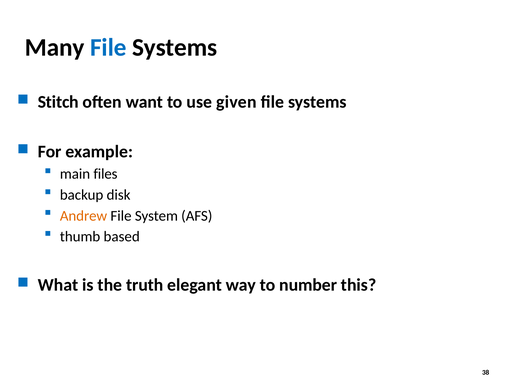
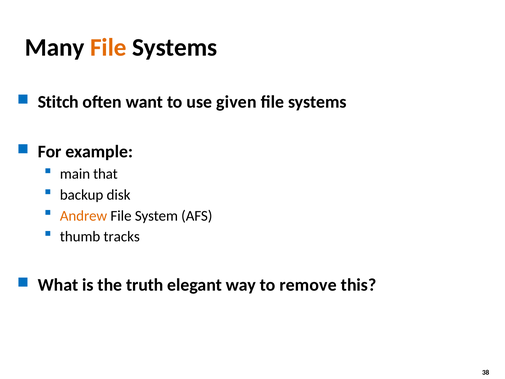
File colour: blue -> orange (108, 47)
files: files -> that (105, 174)
based: based -> tracks (122, 236)
number: number -> remove (308, 285)
